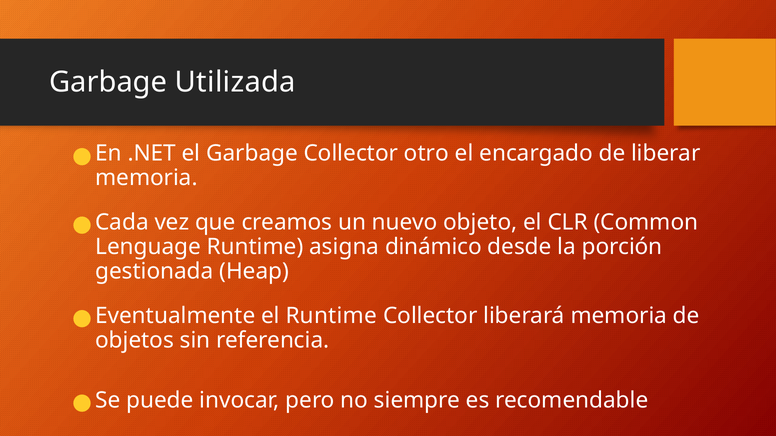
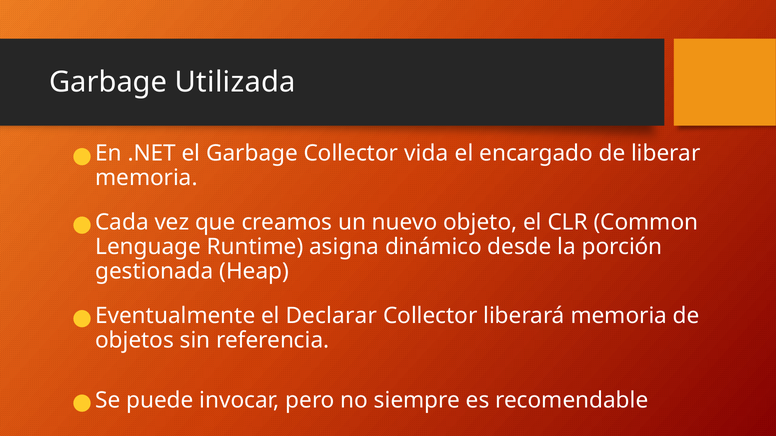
otro: otro -> vida (426, 154)
el Runtime: Runtime -> Declarar (331, 316)
